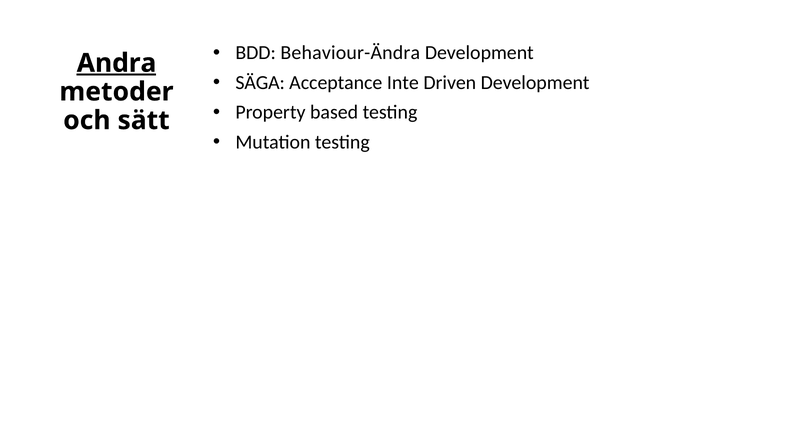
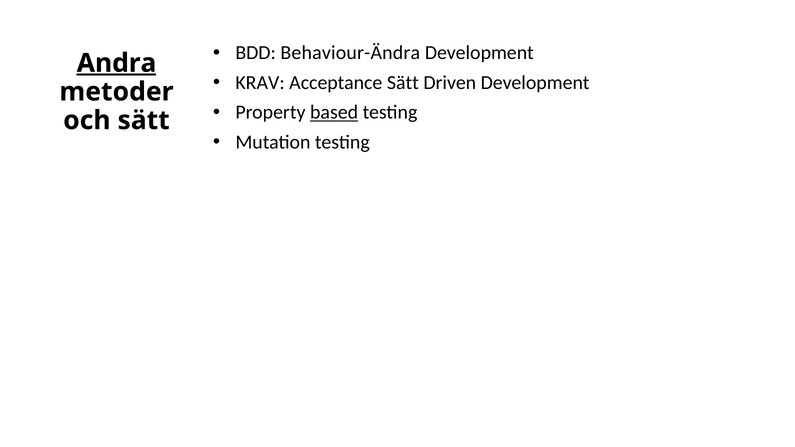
SÄGA: SÄGA -> KRAV (260, 83)
Acceptance Inte: Inte -> Sätt (403, 83)
based underline: none -> present (334, 112)
